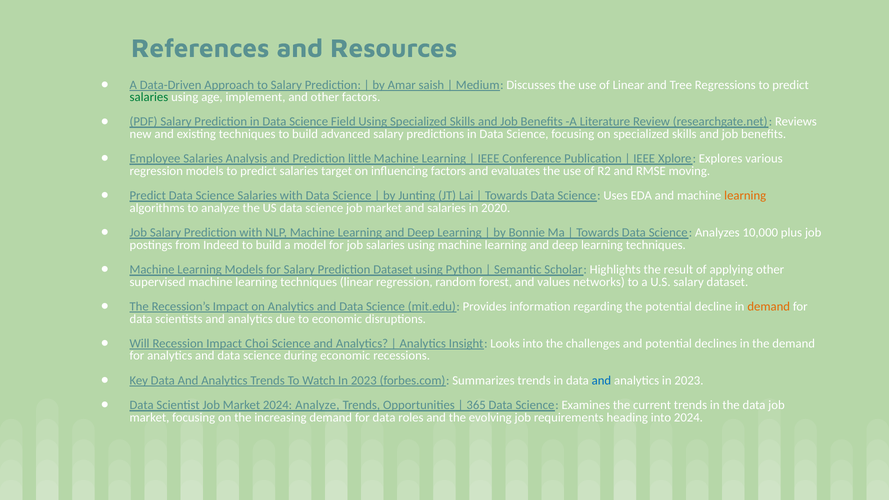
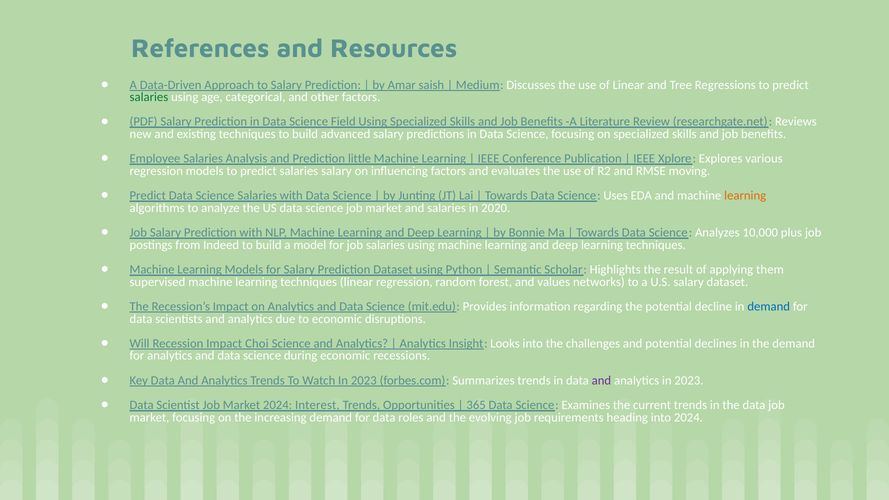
implement: implement -> categorical (255, 97)
salaries target: target -> salary (336, 171)
applying other: other -> them (770, 270)
demand colour: orange -> blue (769, 307)
and colour: blue -> purple (601, 381)
2024 Analyze: Analyze -> Interest (317, 405)
